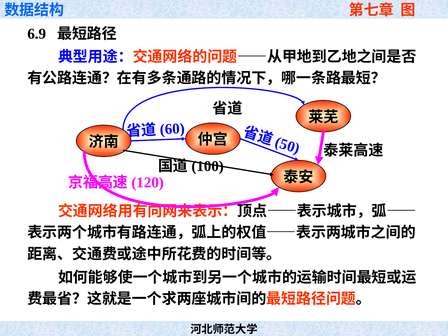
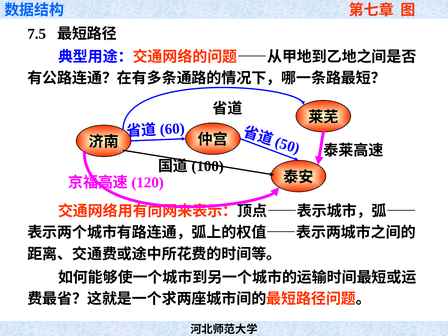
6.9: 6.9 -> 7.5 (37, 34)
